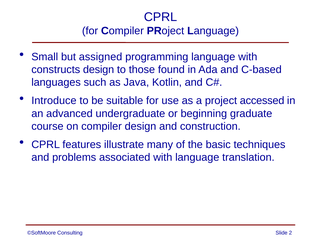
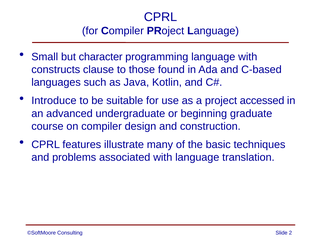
assigned: assigned -> character (101, 57)
constructs design: design -> clause (99, 70)
